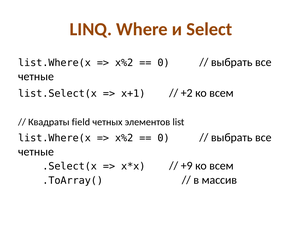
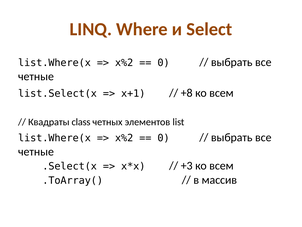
+2: +2 -> +8 (187, 93)
field: field -> class (81, 122)
+9: +9 -> +3 (187, 165)
